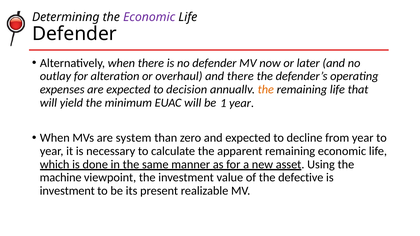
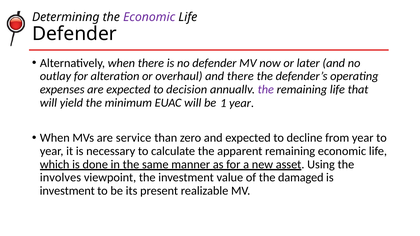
the colour: orange -> purple (266, 90)
system: system -> service (134, 138)
machine: machine -> involves (60, 178)
defective: defective -> damaged (301, 178)
